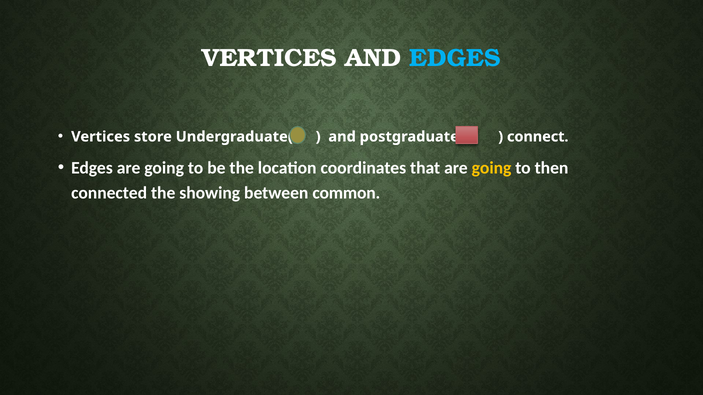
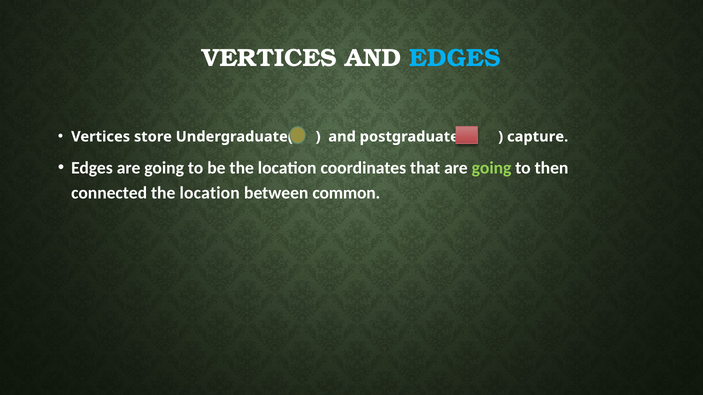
connect: connect -> capture (538, 137)
going colour: yellow -> light green (492, 168)
showing: showing -> location (210, 193)
